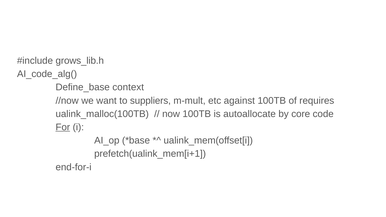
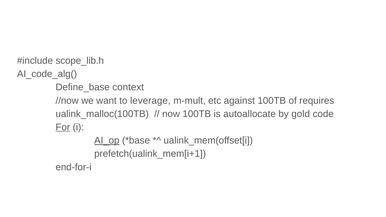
grows_lib.h: grows_lib.h -> scope_lib.h (80, 61)
suppliers: suppliers -> leverage (150, 101)
core: core -> gold (301, 114)
AI_op underline: none -> present (107, 141)
